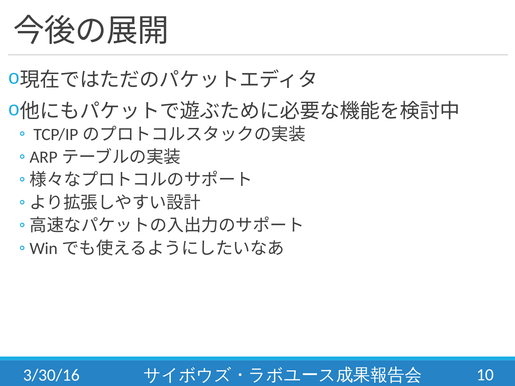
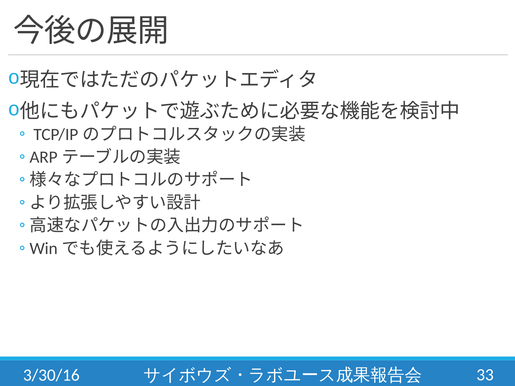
10: 10 -> 33 (485, 375)
